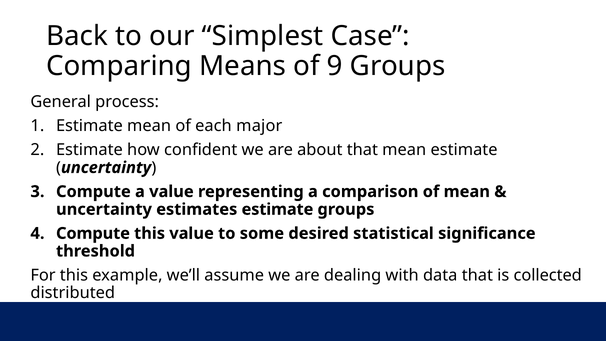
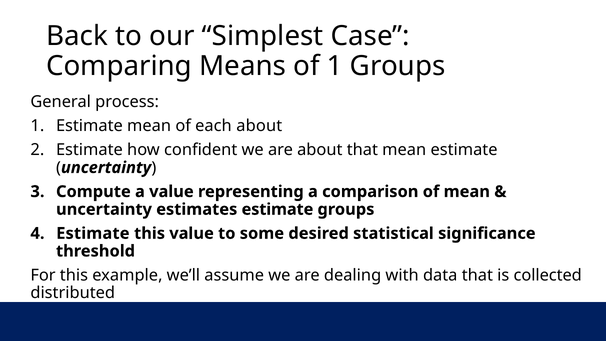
of 9: 9 -> 1 (335, 66)
each major: major -> about (259, 126)
Compute: Compute -> Estimate (93, 233)
